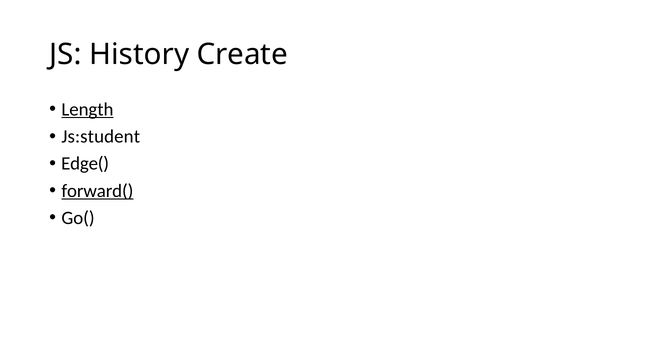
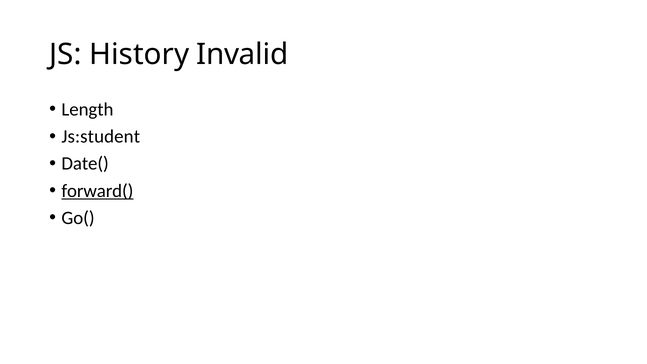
Create: Create -> Invalid (242, 54)
Length underline: present -> none (87, 109)
Edge(: Edge( -> Date( (85, 164)
